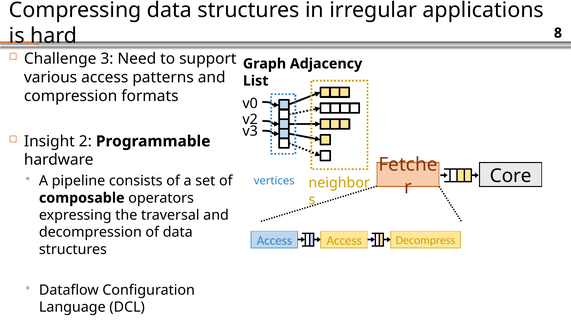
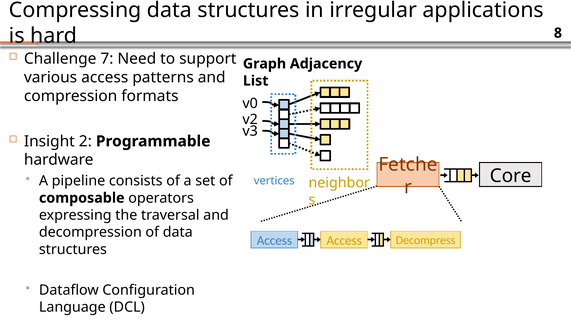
3: 3 -> 7 (107, 59)
